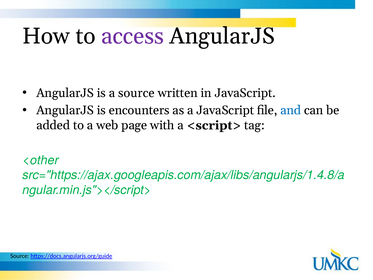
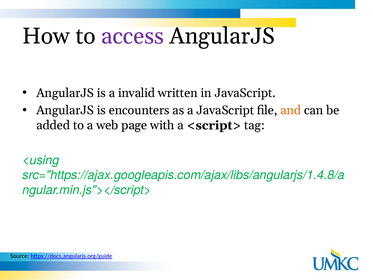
a source: source -> invalid (137, 93)
and colour: blue -> orange (291, 110)
<other: <other -> <using (41, 160)
